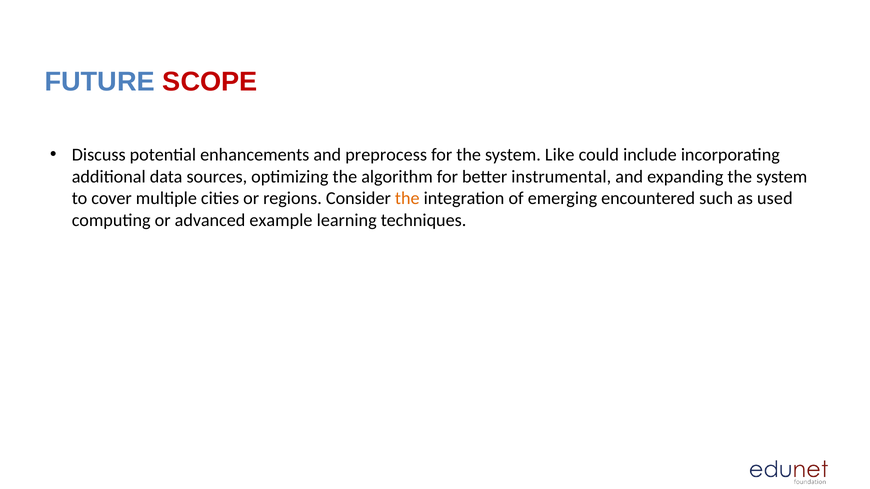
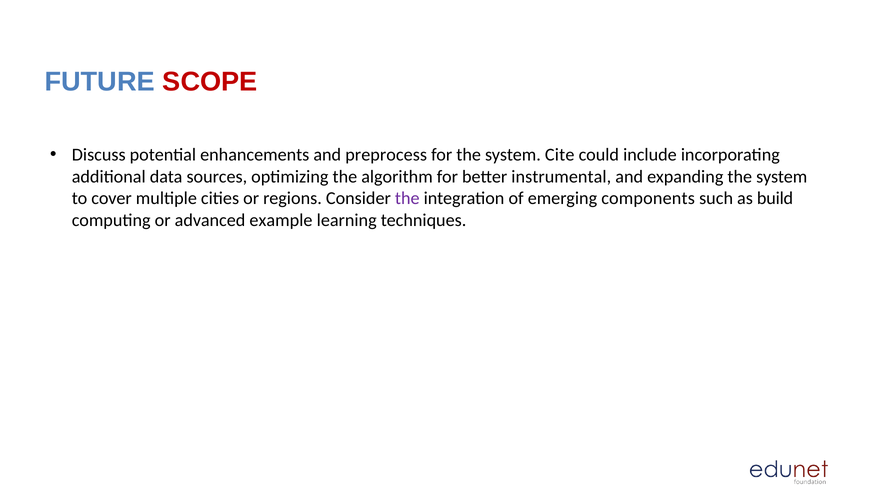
Like: Like -> Cite (560, 155)
the colour: orange -> purple (407, 198)
encountered: encountered -> components (648, 198)
used: used -> build (775, 198)
